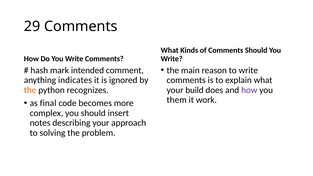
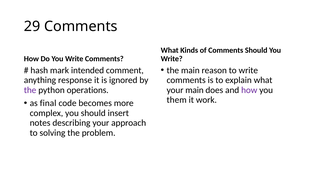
indicates: indicates -> response (75, 80)
the colour: orange -> purple (30, 90)
recognizes: recognizes -> operations (88, 90)
your build: build -> main (194, 90)
